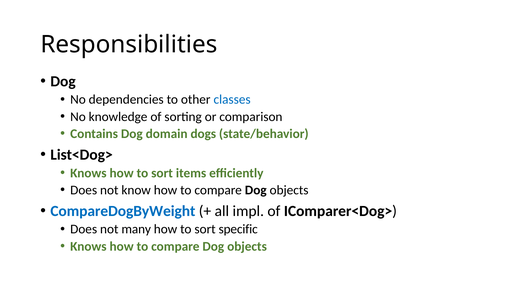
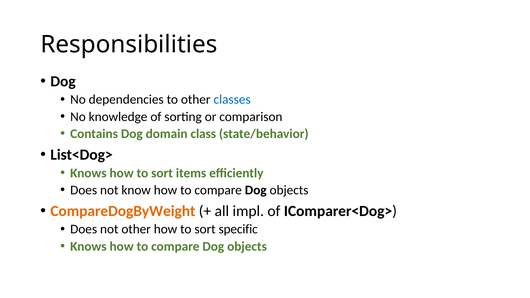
dogs: dogs -> class (203, 134)
CompareDogByWeight colour: blue -> orange (123, 211)
not many: many -> other (136, 229)
